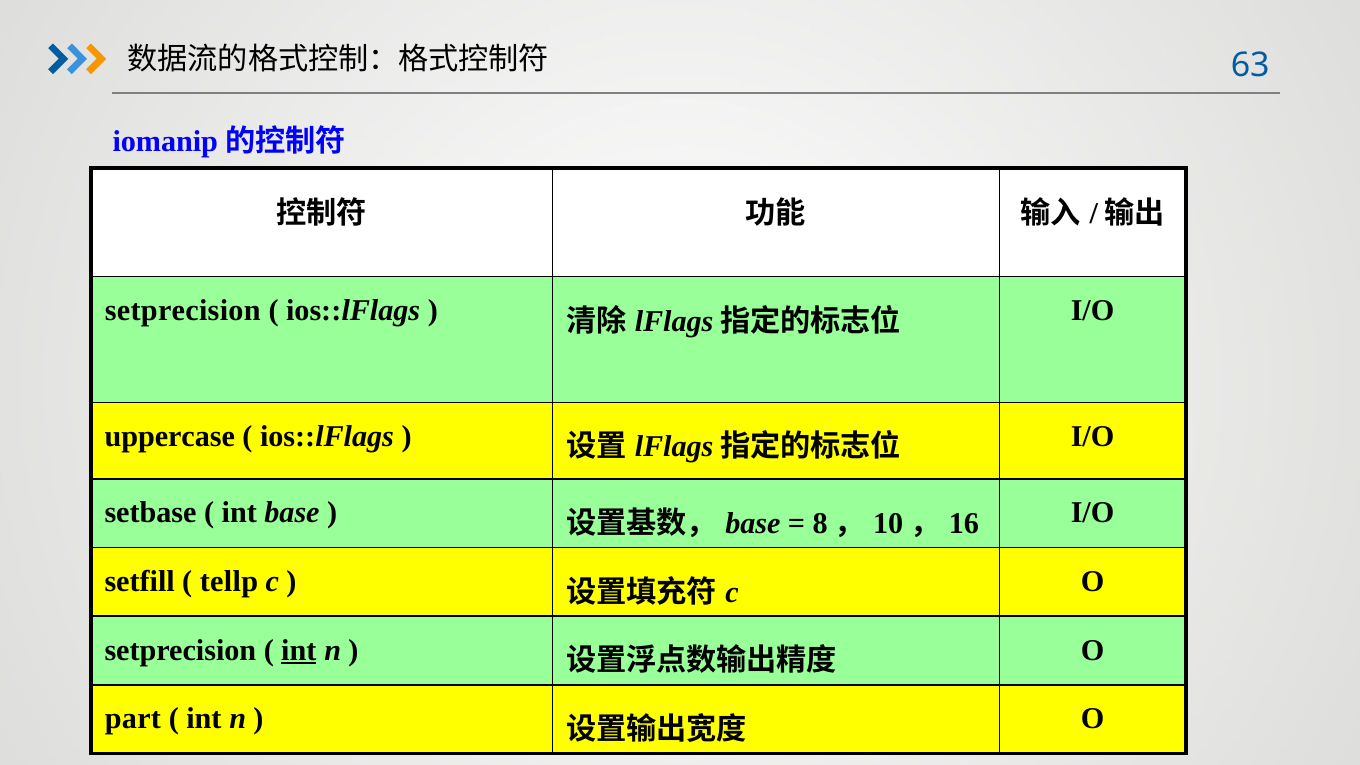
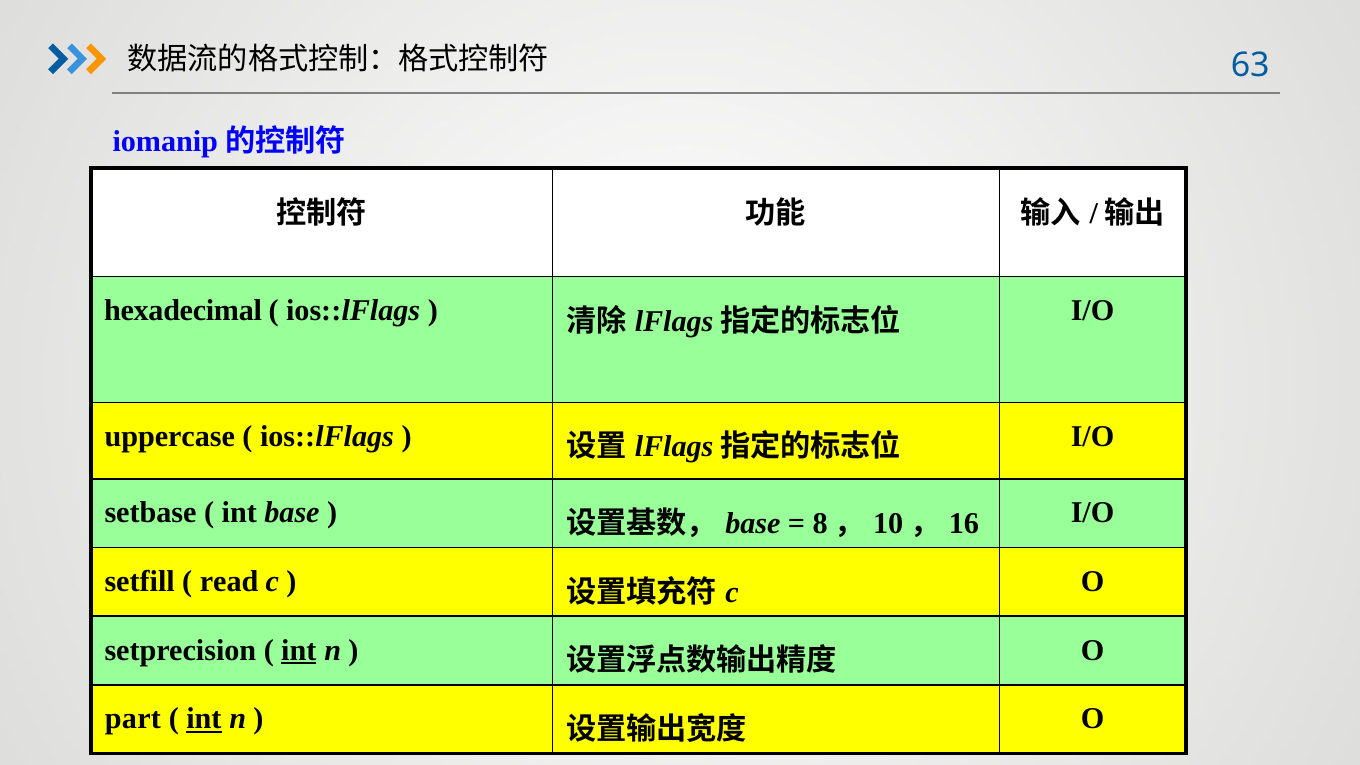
setprecision: setprecision -> hexadecimal (183, 310)
tellp: tellp -> read (229, 581)
int underline: none -> present (204, 719)
